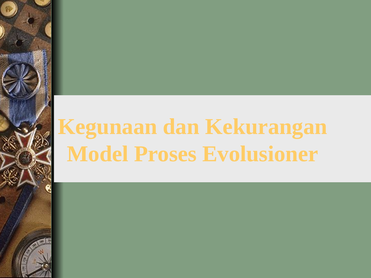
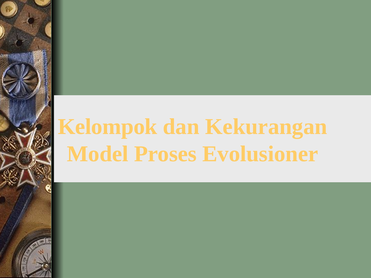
Kegunaan: Kegunaan -> Kelompok (108, 127)
